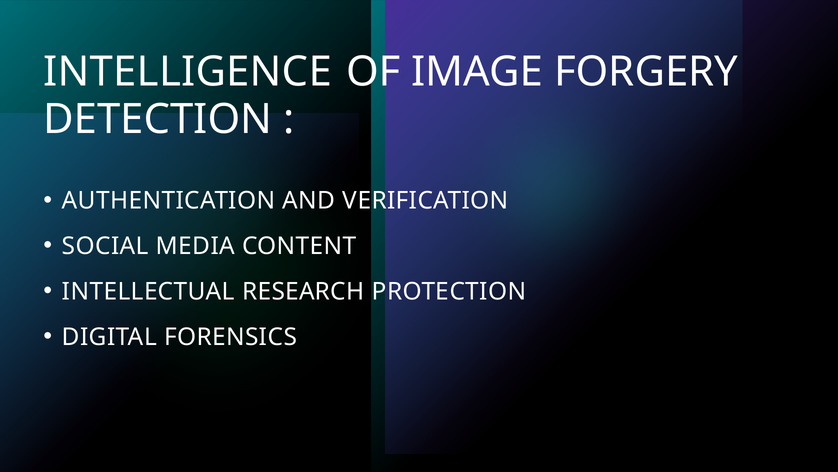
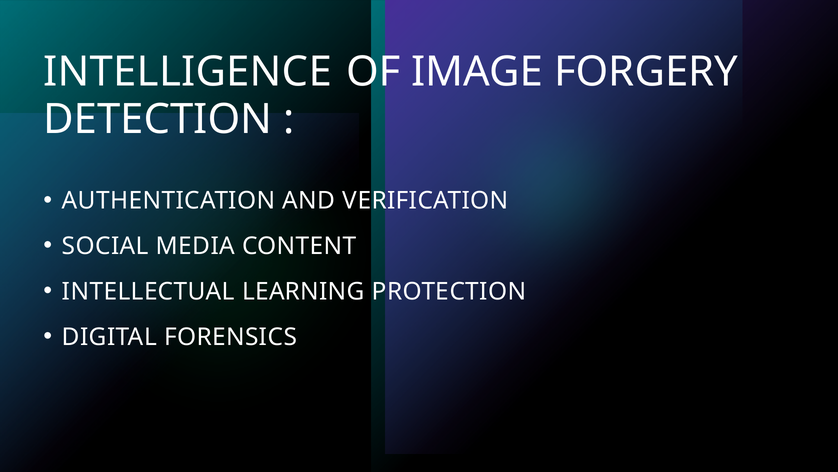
RESEARCH: RESEARCH -> LEARNING (303, 291)
